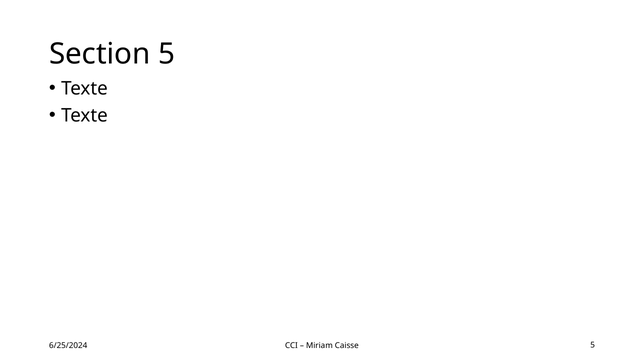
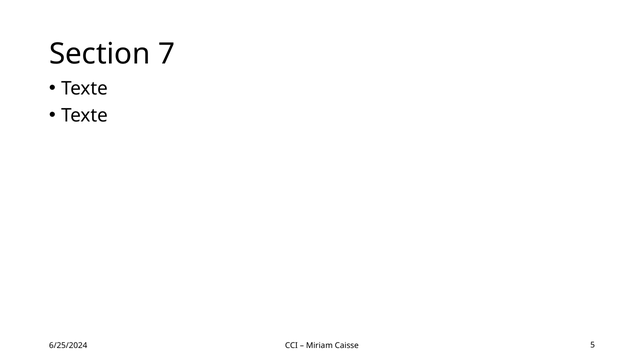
Section 5: 5 -> 7 (167, 54)
